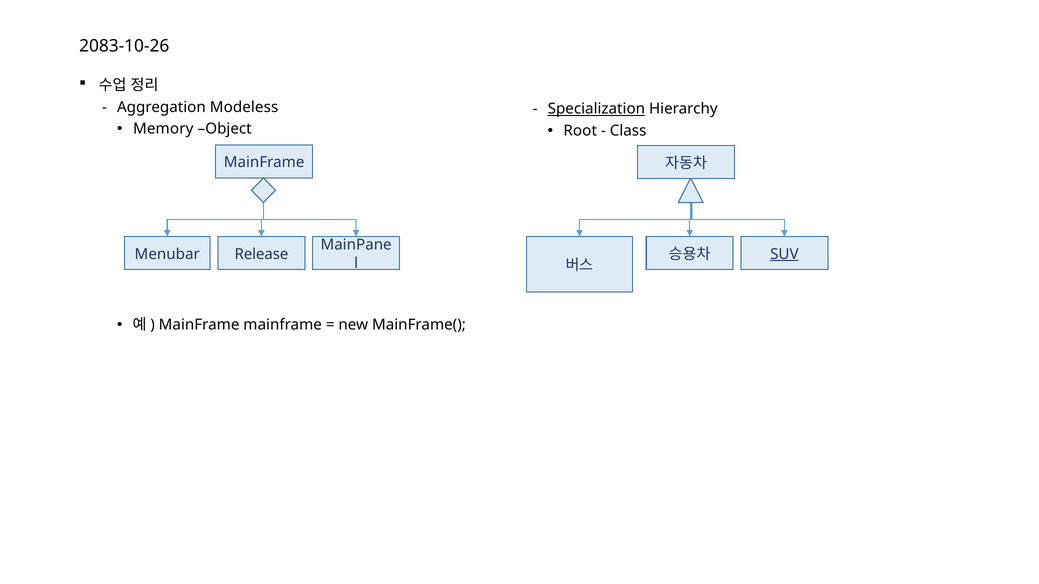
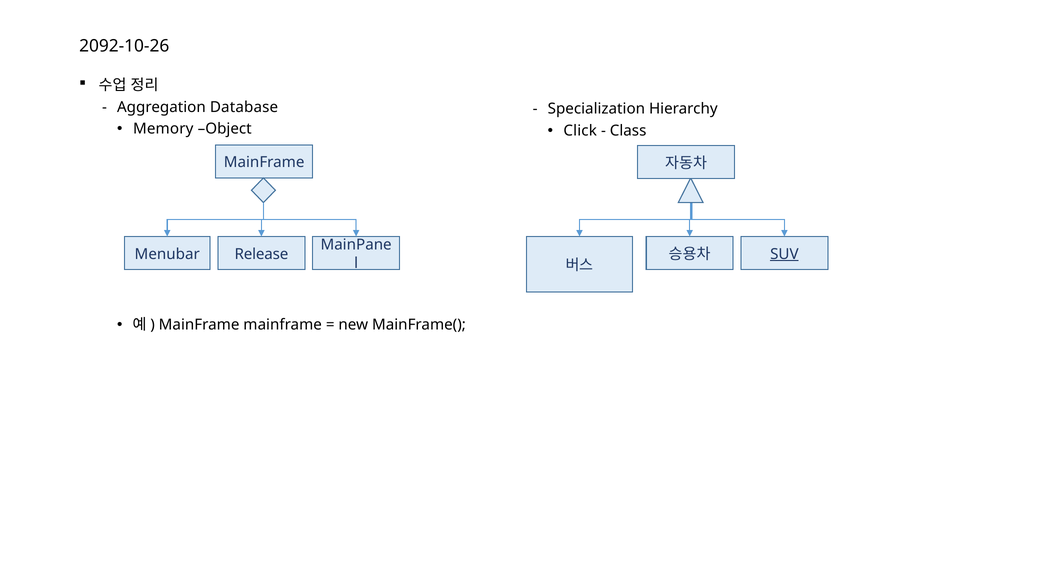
2083-10-26: 2083-10-26 -> 2092-10-26 (124, 46)
Modeless: Modeless -> Database (244, 107)
Specialization underline: present -> none (596, 109)
Root: Root -> Click (580, 131)
